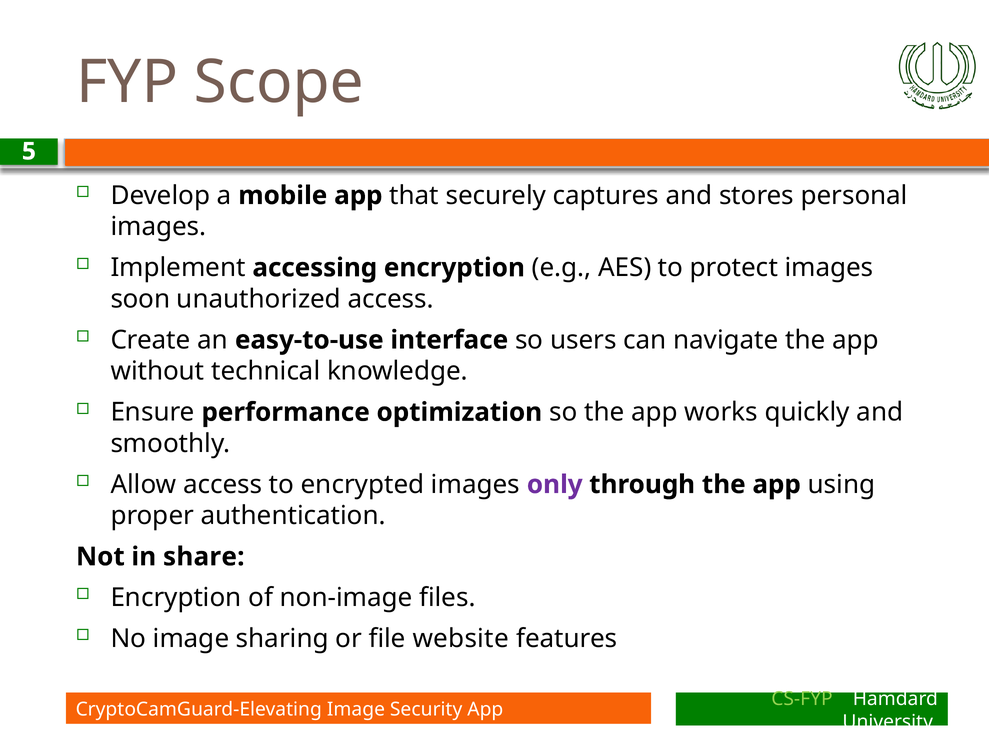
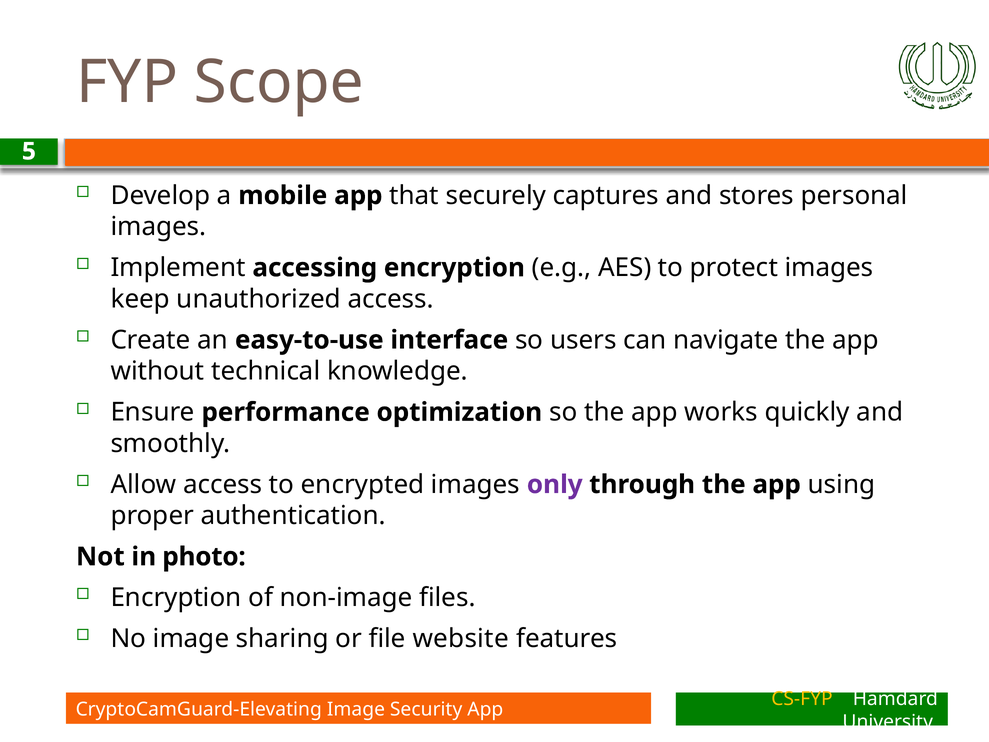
soon: soon -> keep (140, 299)
share: share -> photo (204, 557)
CS-FYP colour: light green -> yellow (802, 699)
